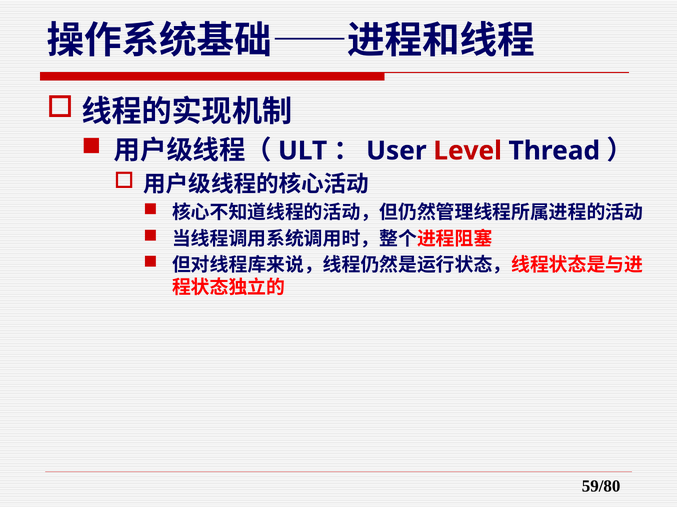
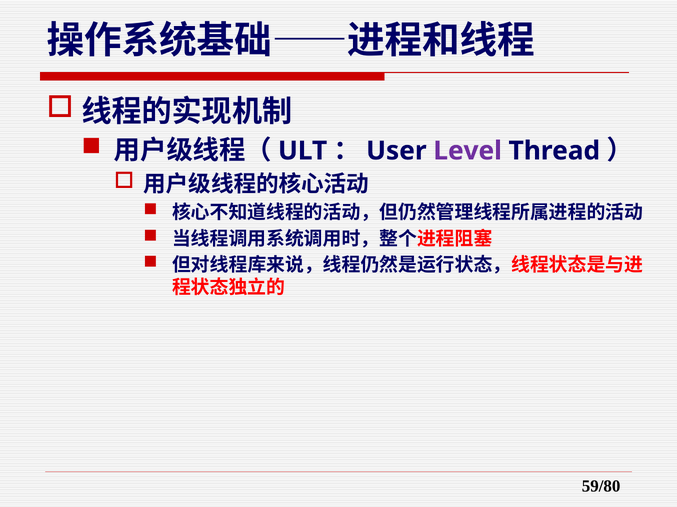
Level colour: red -> purple (468, 151)
